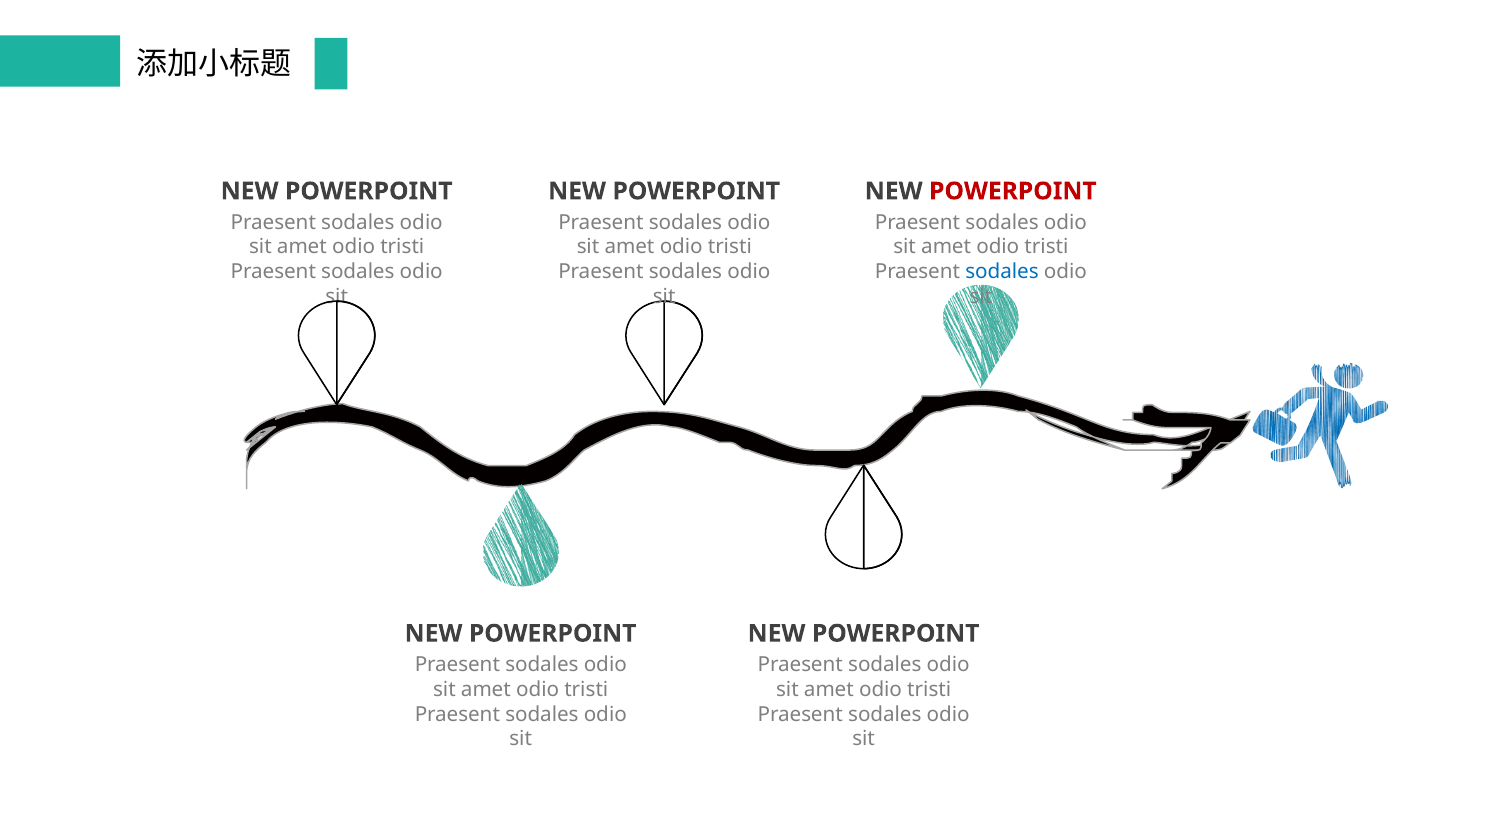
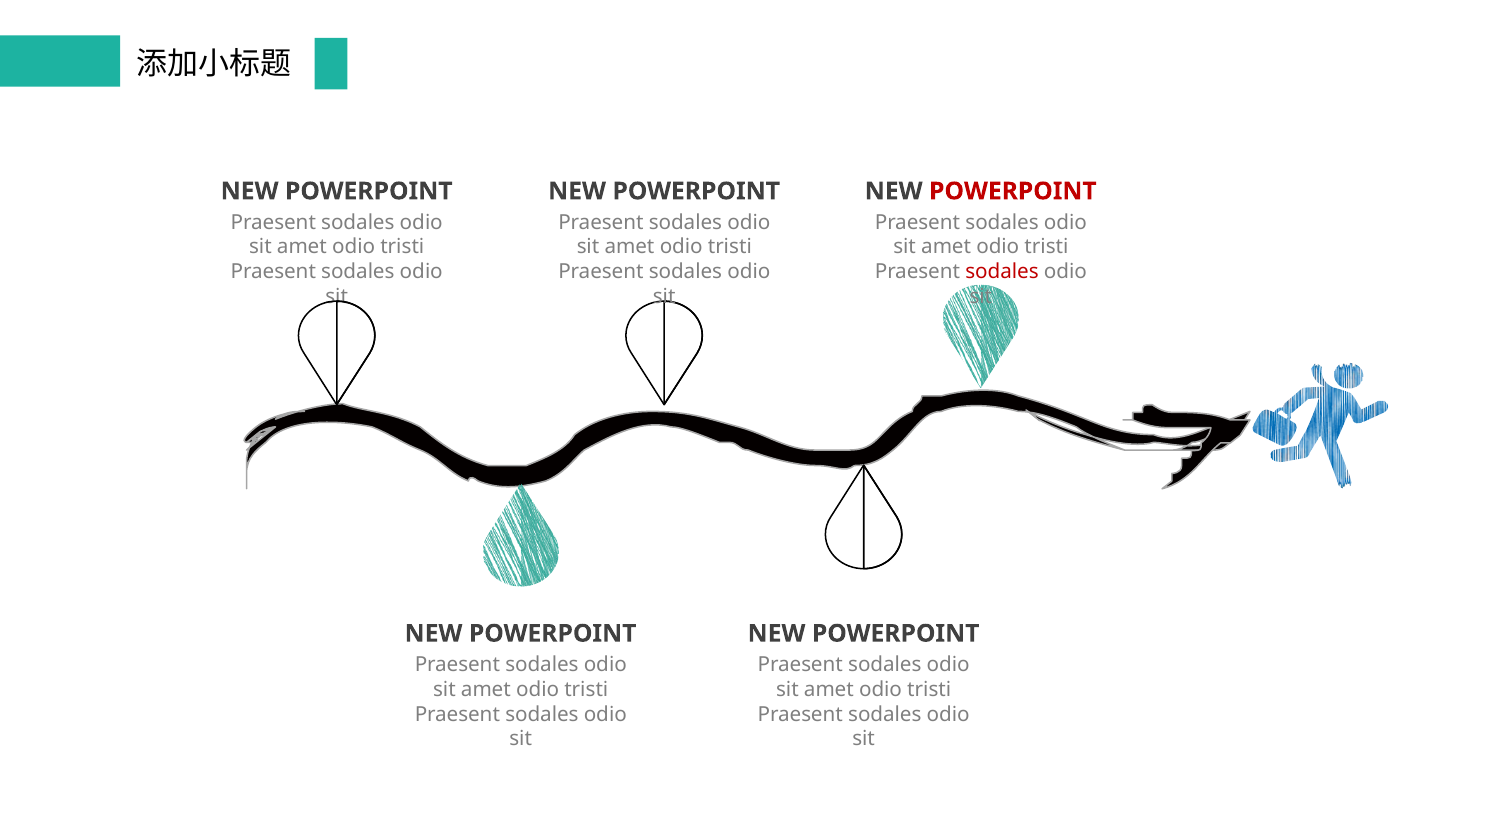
sodales colour: blue -> red (1002, 272)
